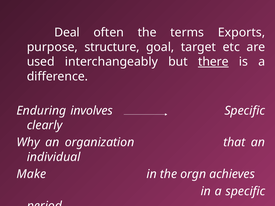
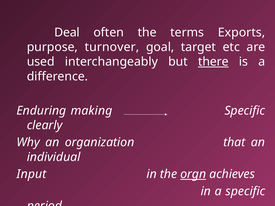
structure: structure -> turnover (112, 47)
involves: involves -> making (92, 111)
Make: Make -> Input (31, 174)
orgn underline: none -> present (193, 174)
